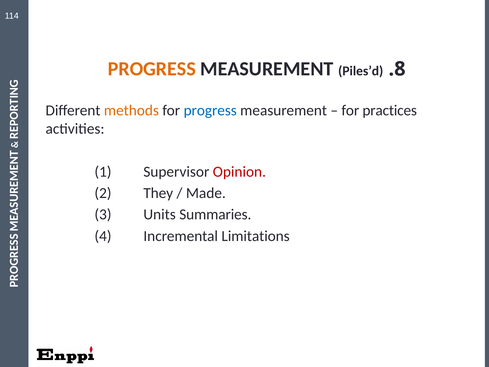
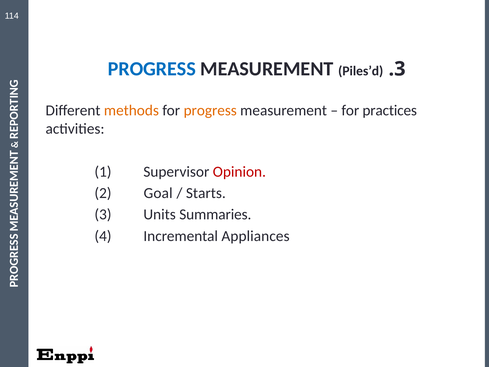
PROGRESS colour: orange -> blue (152, 69)
8: 8 -> 3 (400, 69)
progress colour: blue -> orange (210, 110)
They: They -> Goal (158, 193)
Made: Made -> Starts (206, 193)
Limitations: Limitations -> Appliances (256, 236)
